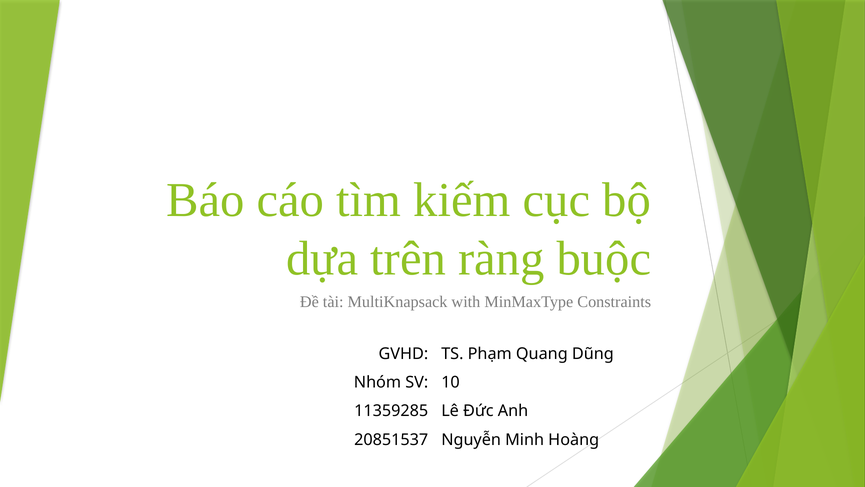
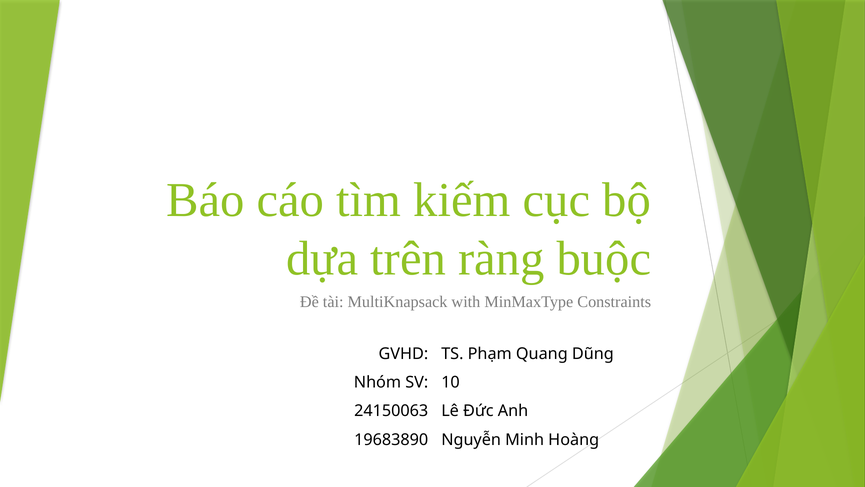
11359285: 11359285 -> 24150063 (391, 411)
20851537: 20851537 -> 19683890 (391, 439)
